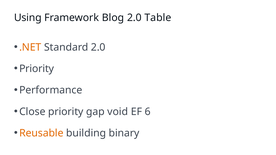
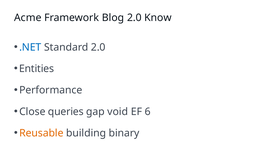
Using: Using -> Acme (28, 18)
Table: Table -> Know (158, 18)
.NET colour: orange -> blue (30, 47)
Priority: Priority -> Entities (37, 69)
Close priority: priority -> queries (66, 112)
